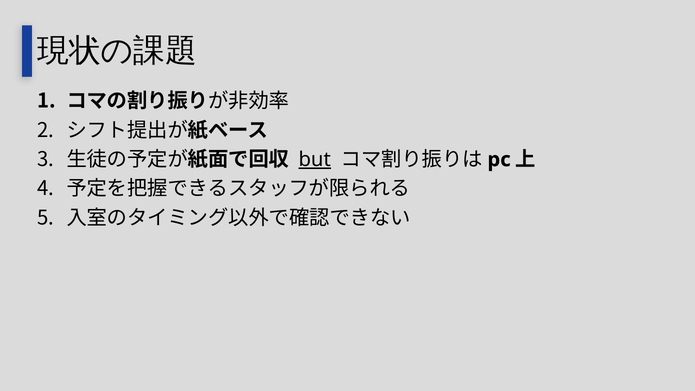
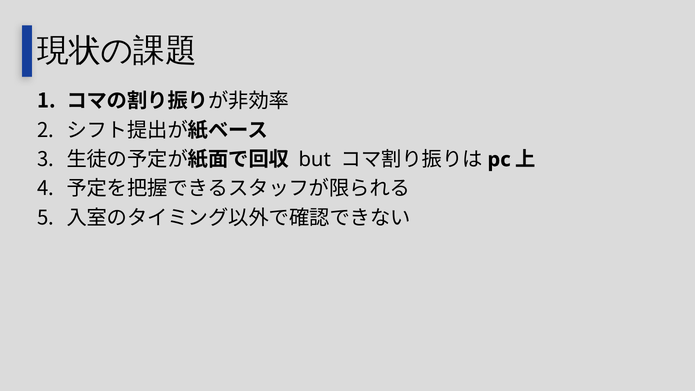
but underline: present -> none (315, 160)
